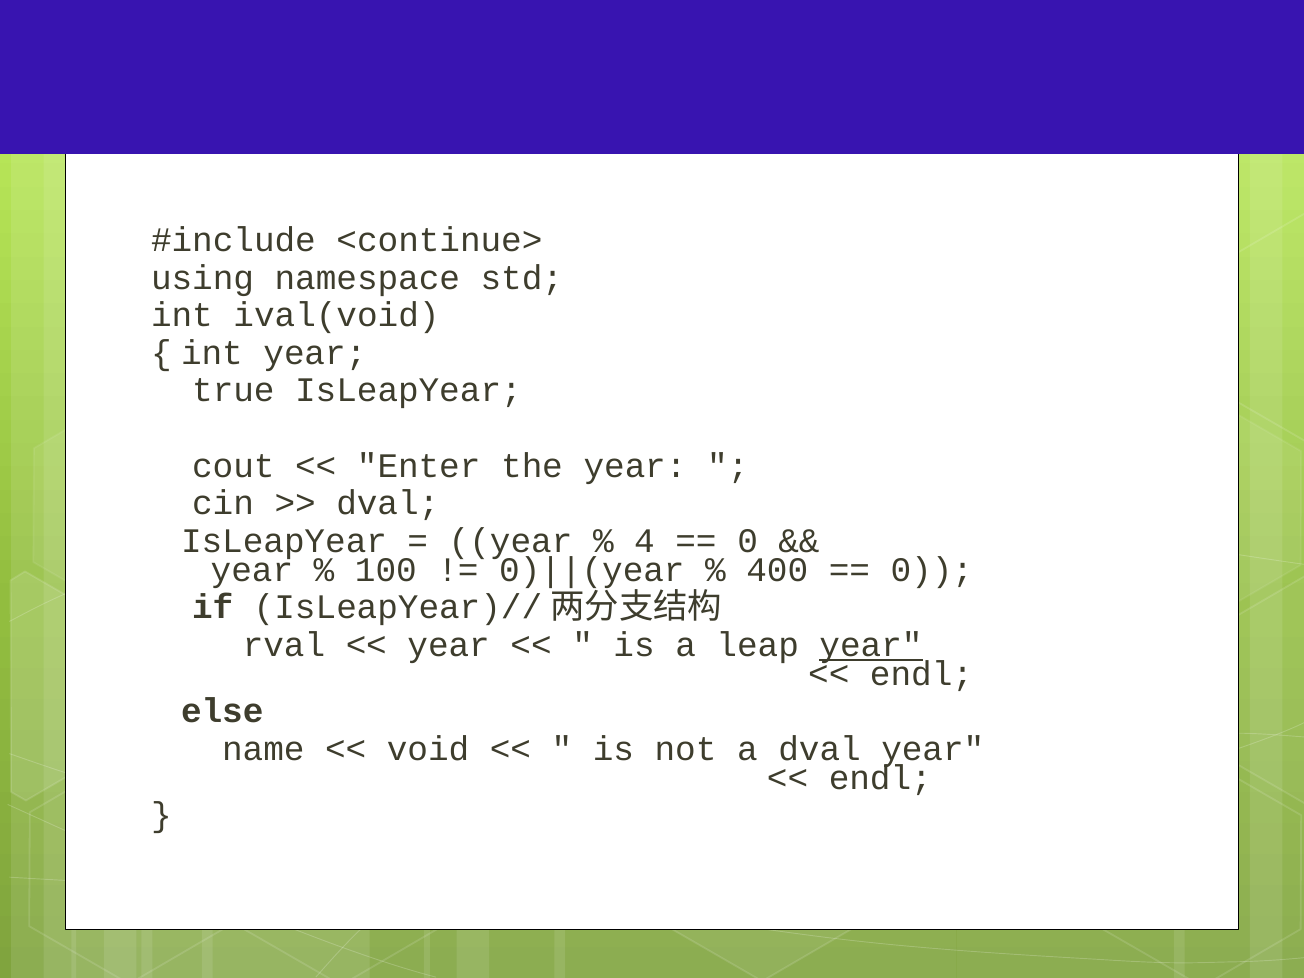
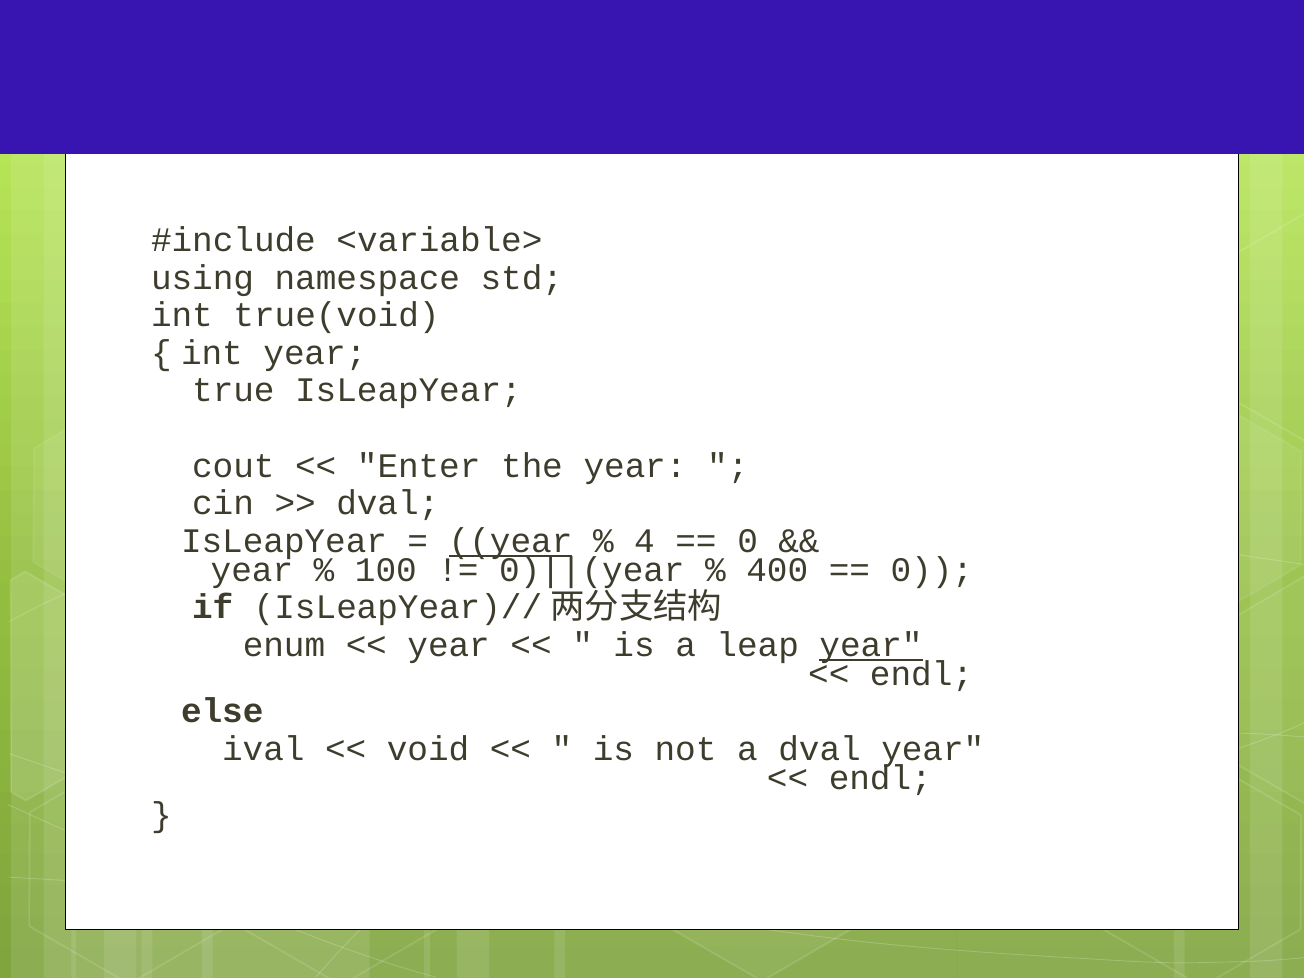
<continue>: <continue> -> <variable> (439, 240)
ival(void: ival(void -> true(void (336, 315)
year underline: none -> present (511, 541)
rval: rval -> enum (284, 645)
name: name -> ival (263, 749)
